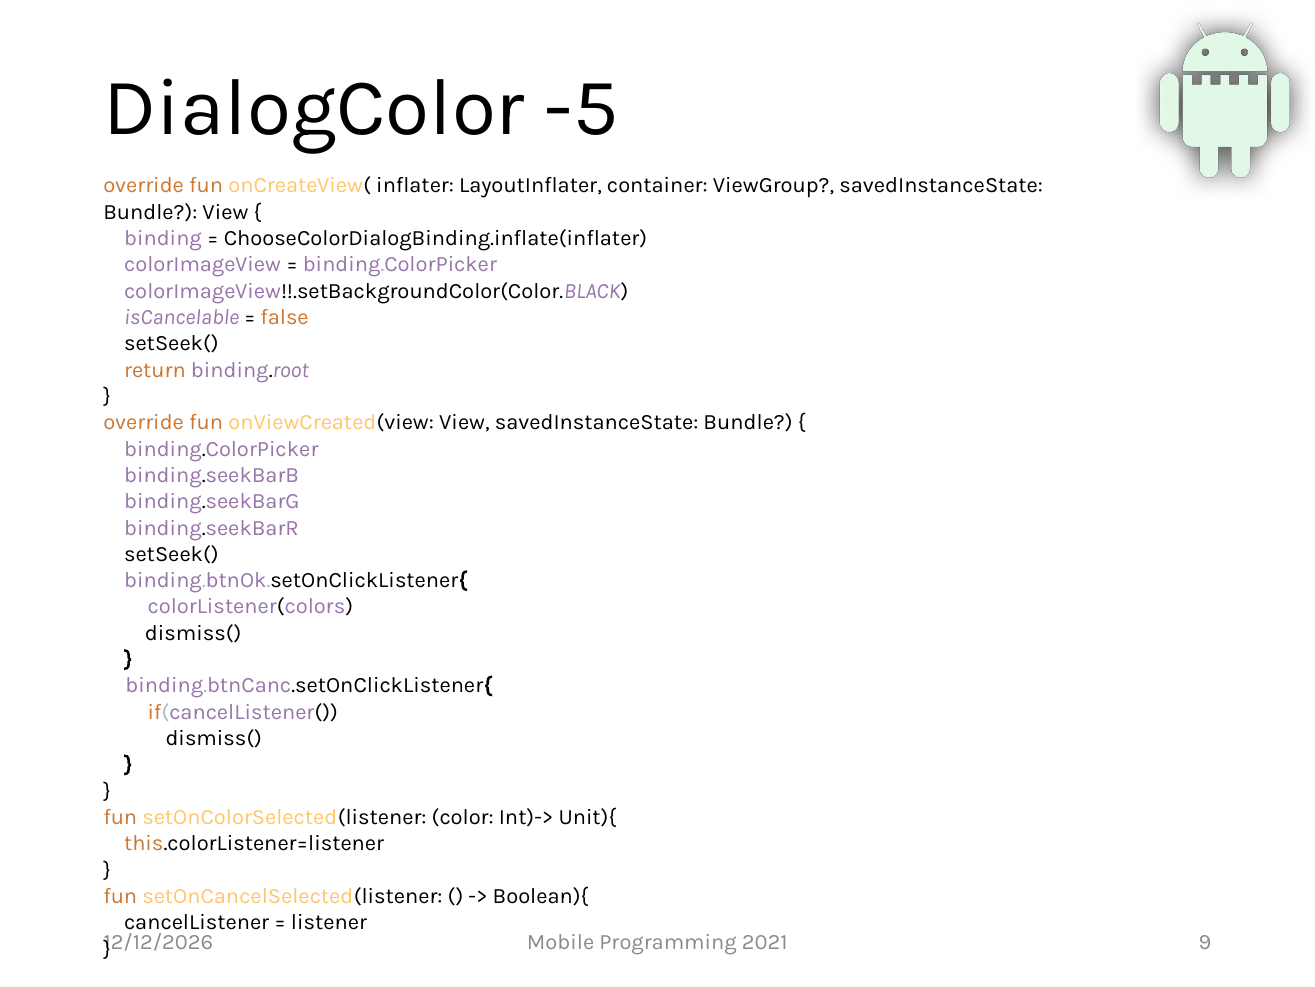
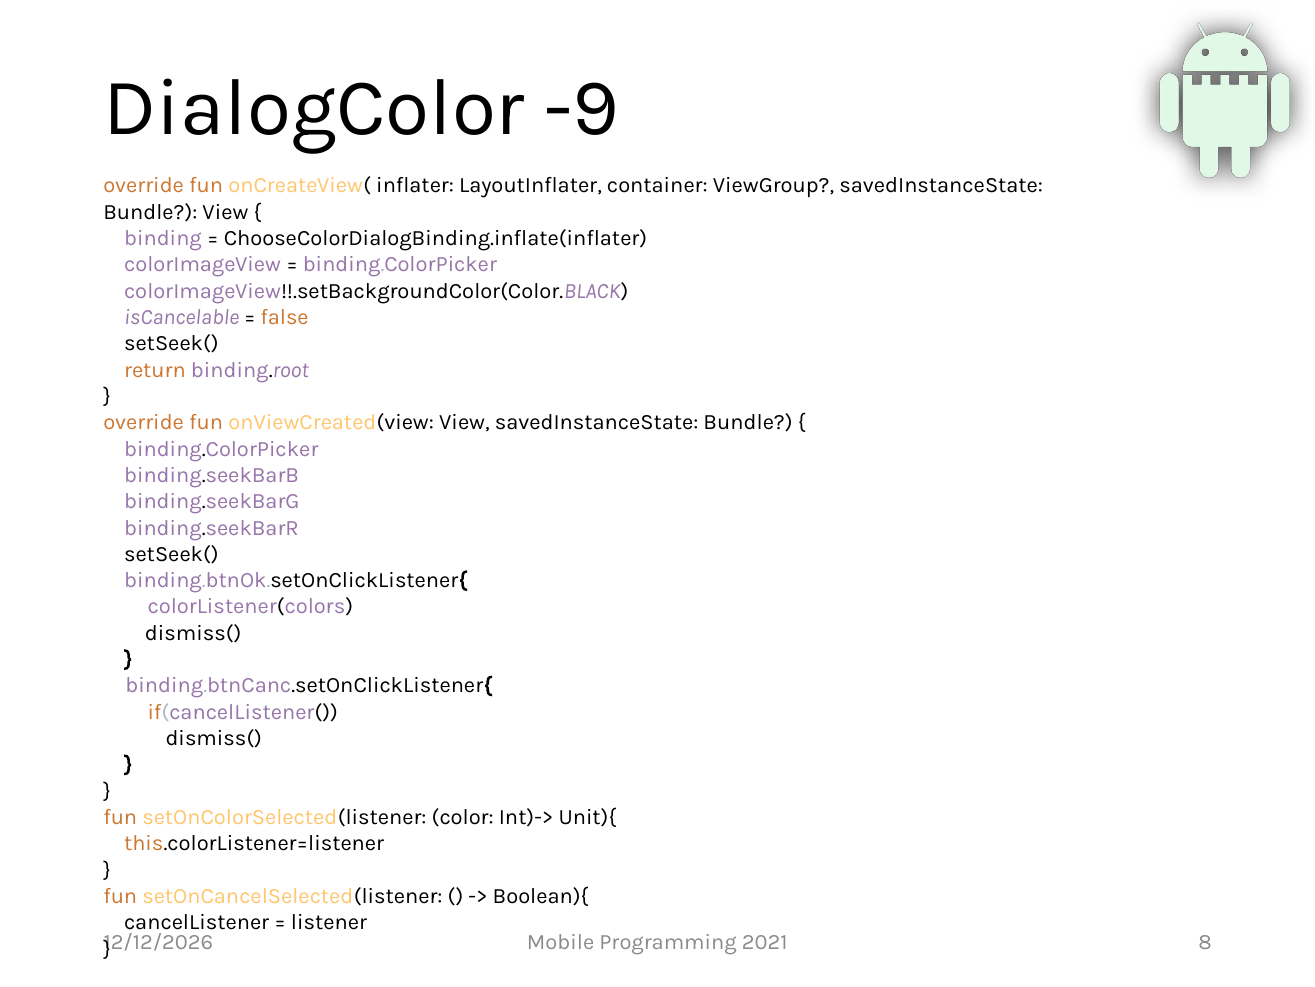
-5: -5 -> -9 (582, 108)
9: 9 -> 8 (1205, 942)
